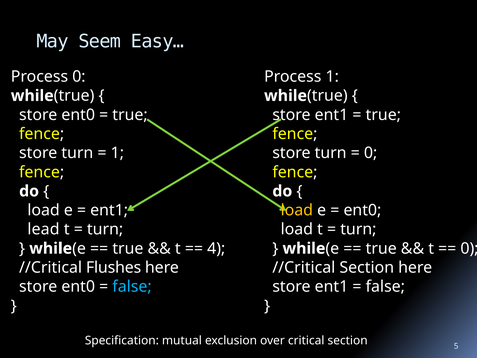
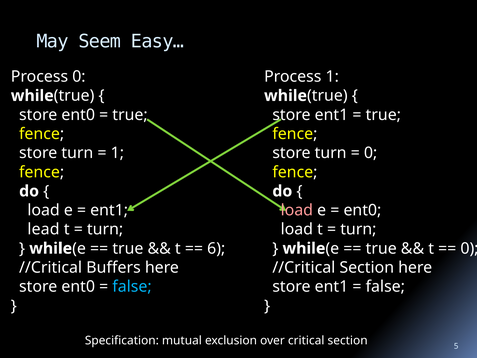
load colour: yellow -> pink (297, 210)
4: 4 -> 6 (216, 248)
Flushes: Flushes -> Buffers (113, 267)
